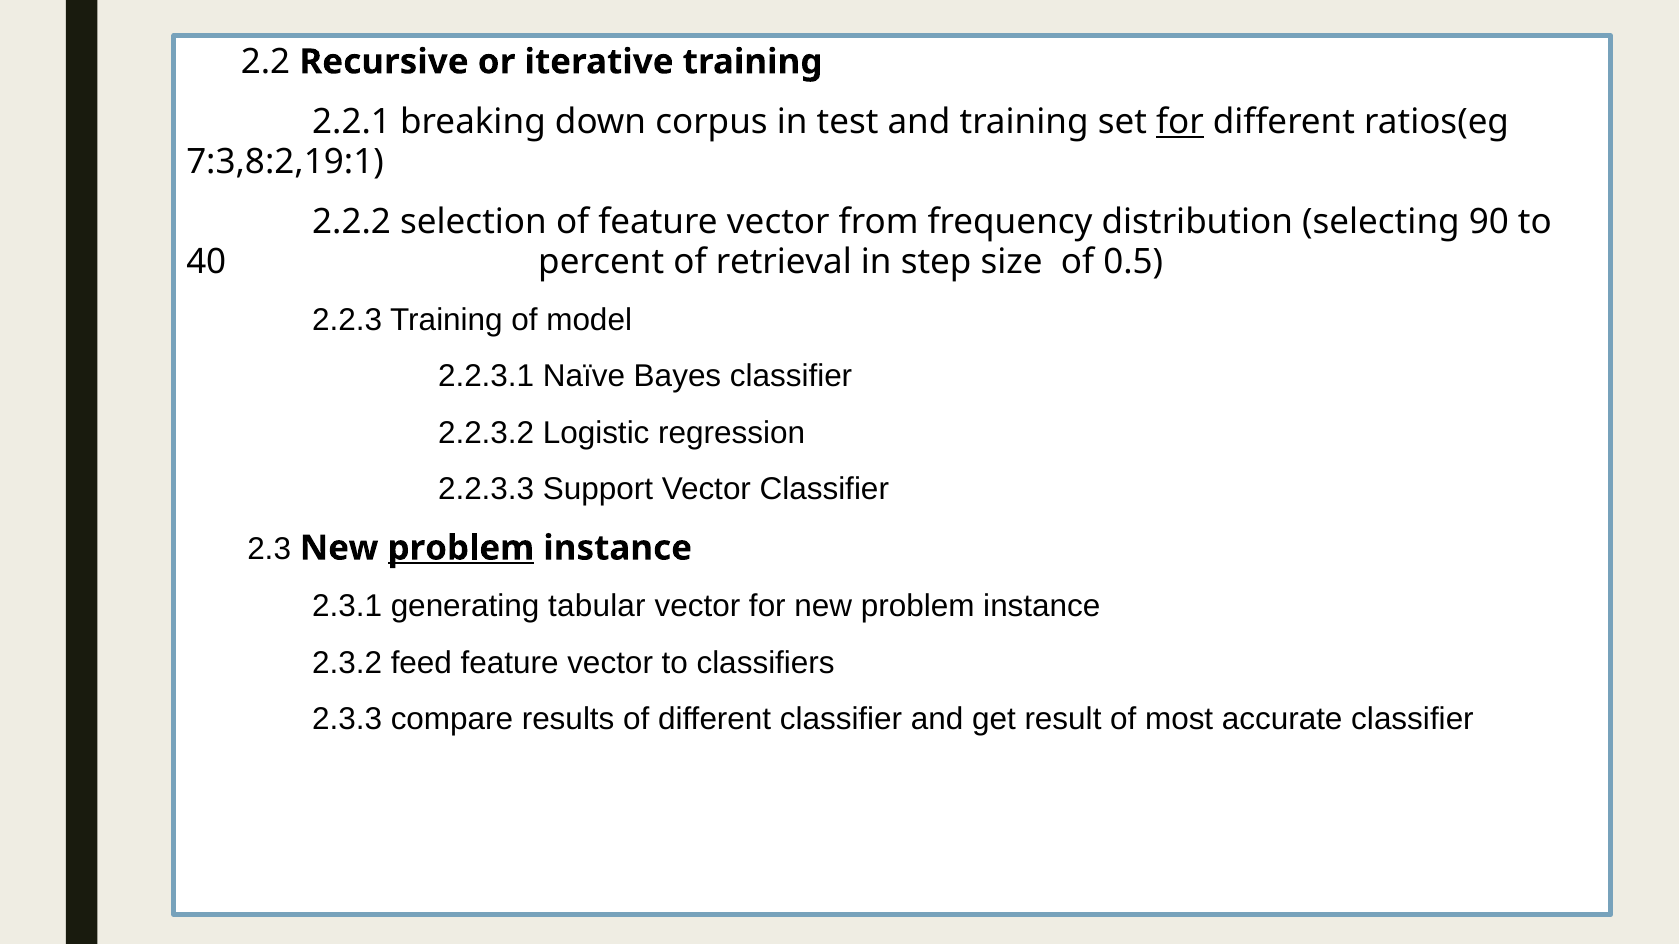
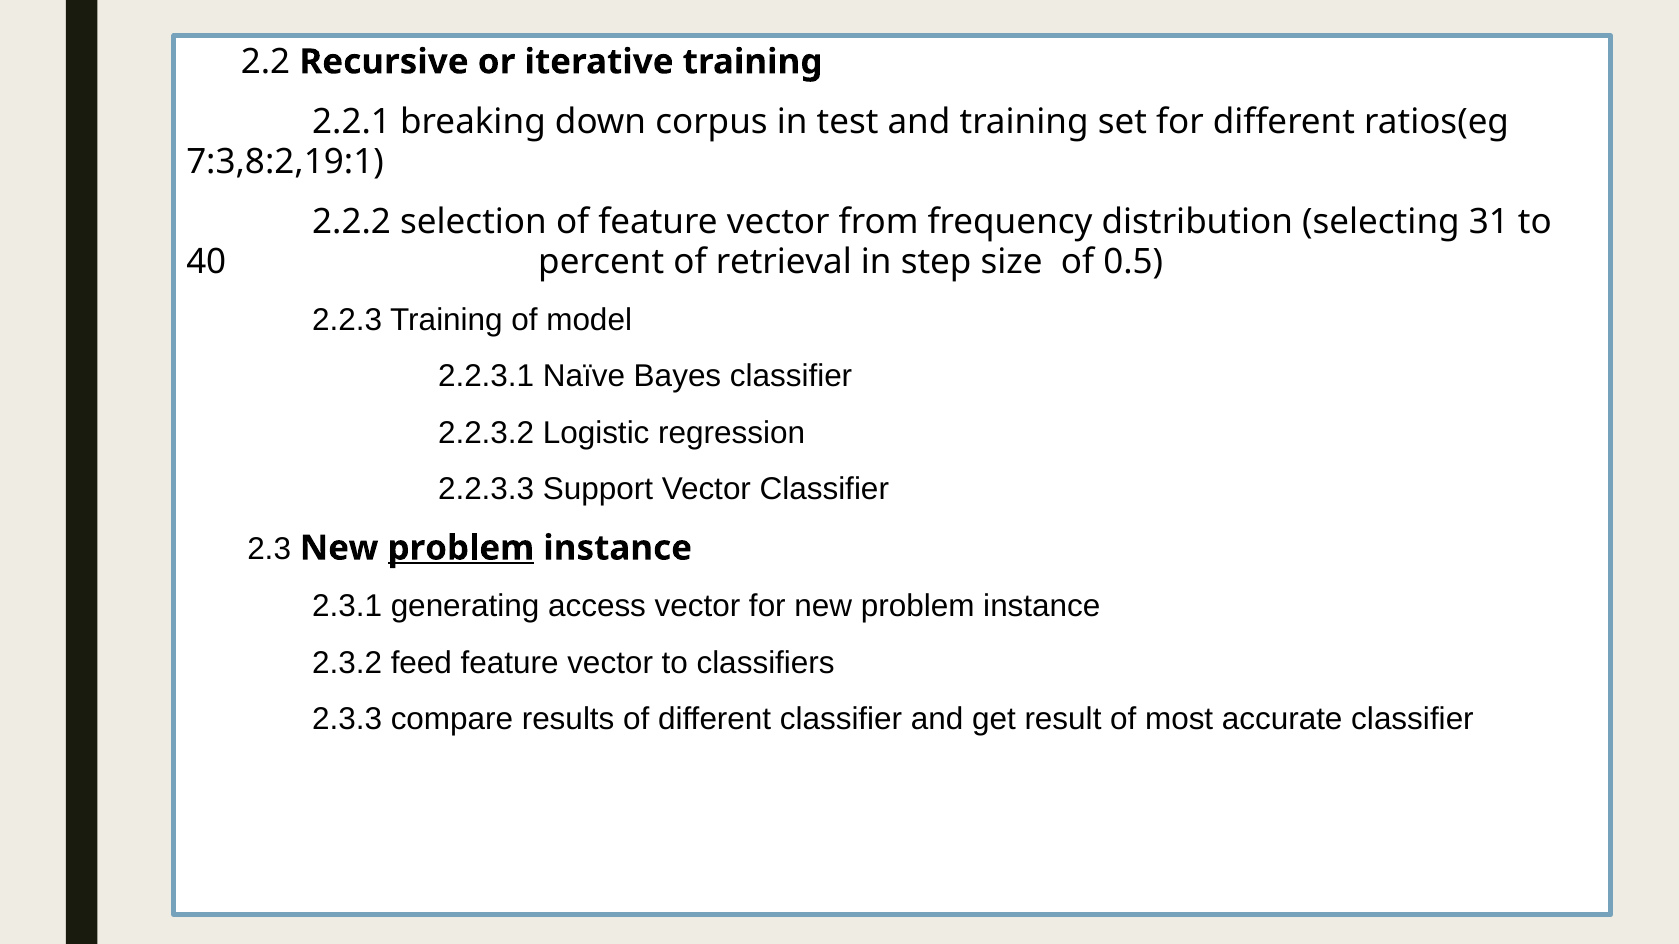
for underline: present -> none (1180, 122)
90: 90 -> 31 (1489, 222)
tabular: tabular -> access (597, 607)
